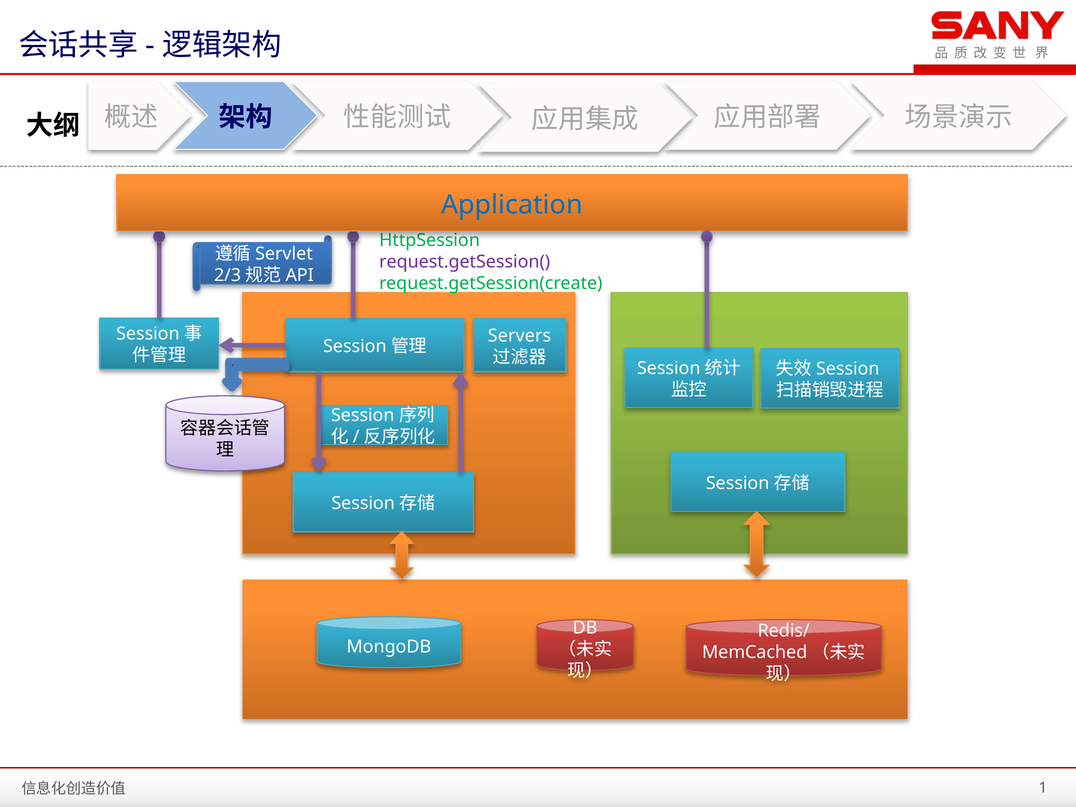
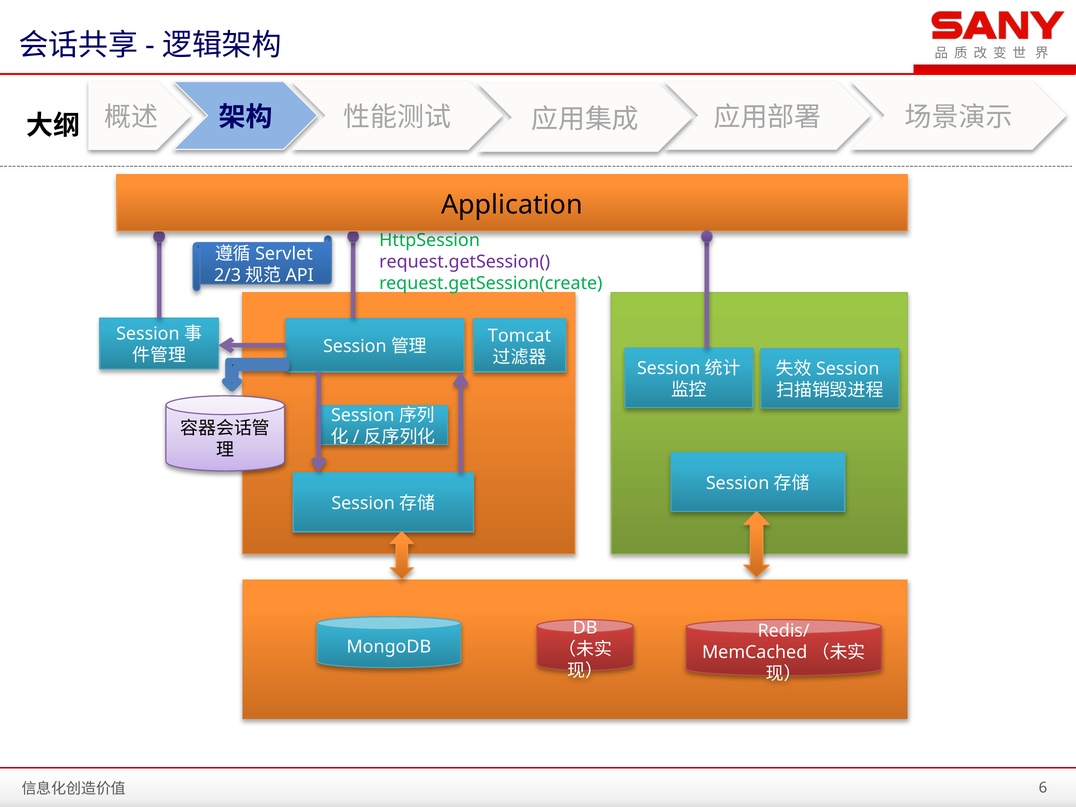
Application colour: blue -> black (512, 205)
Servers: Servers -> Tomcat (519, 336)
1: 1 -> 6 (1043, 788)
